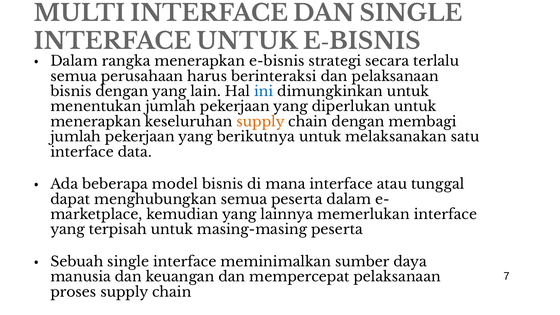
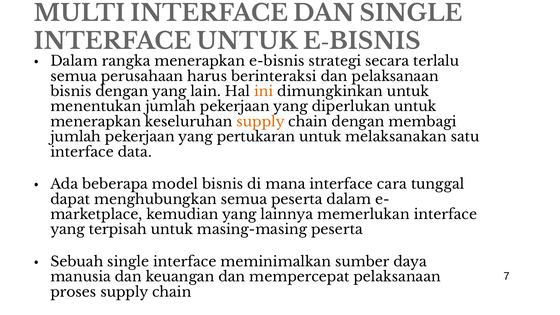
ini colour: blue -> orange (264, 92)
berikutnya: berikutnya -> pertukaran (256, 137)
atau: atau -> cara (392, 184)
